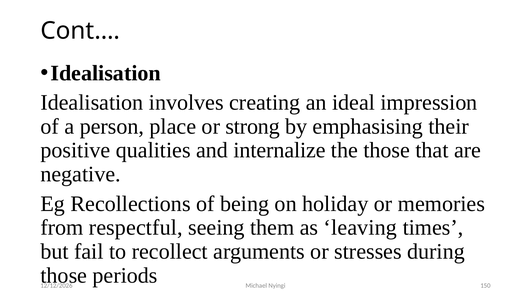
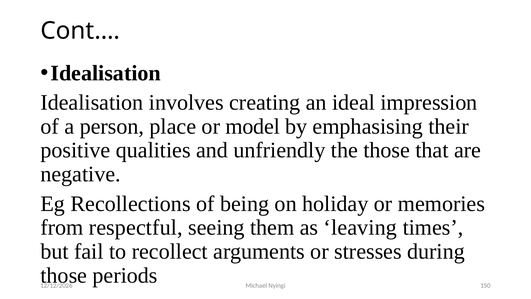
strong: strong -> model (253, 126)
internalize: internalize -> unfriendly (279, 150)
